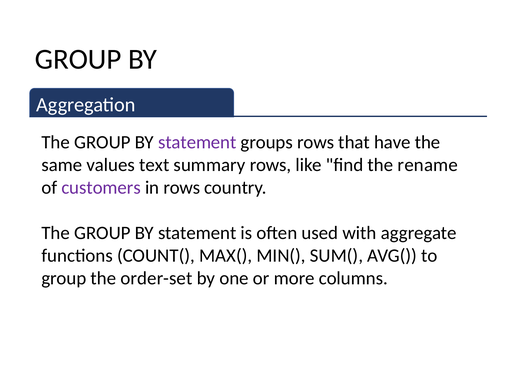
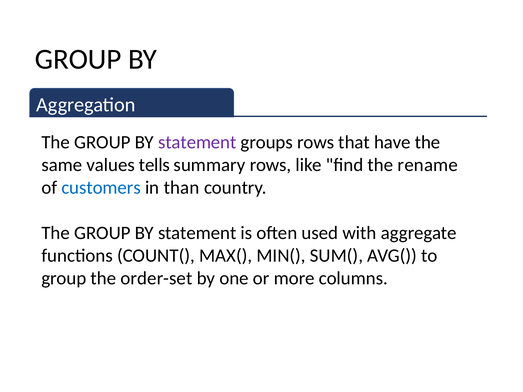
text: text -> tells (154, 165)
customers colour: purple -> blue (101, 188)
in rows: rows -> than (182, 188)
